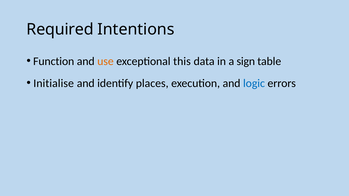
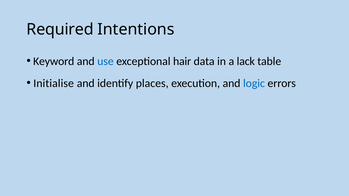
Function: Function -> Keyword (54, 61)
use colour: orange -> blue (105, 61)
this: this -> hair (182, 61)
sign: sign -> lack (246, 61)
